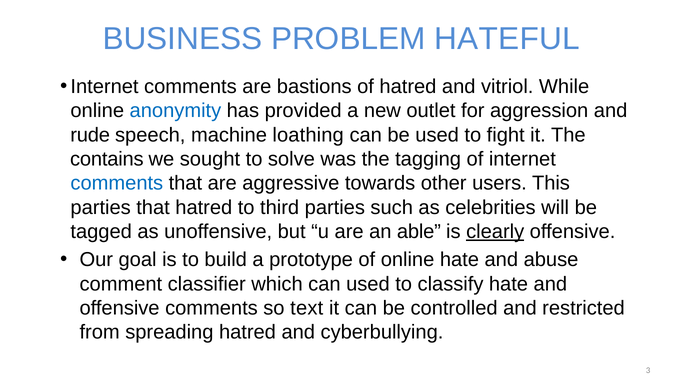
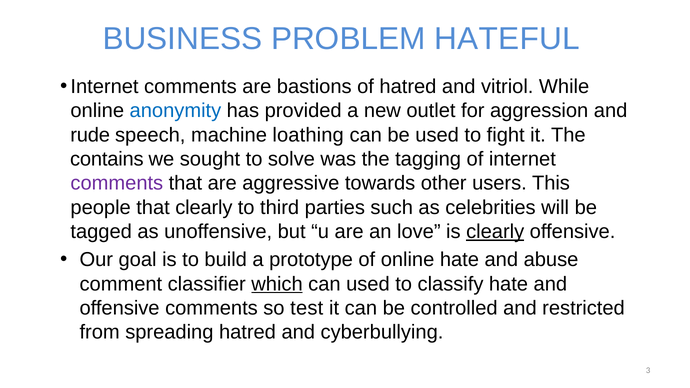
comments colour: blue -> purple (117, 183)
parties: parties -> people (101, 207)
that hatred: hatred -> clearly (204, 207)
able: able -> love (419, 232)
which underline: none -> present (277, 284)
text: text -> test (307, 308)
